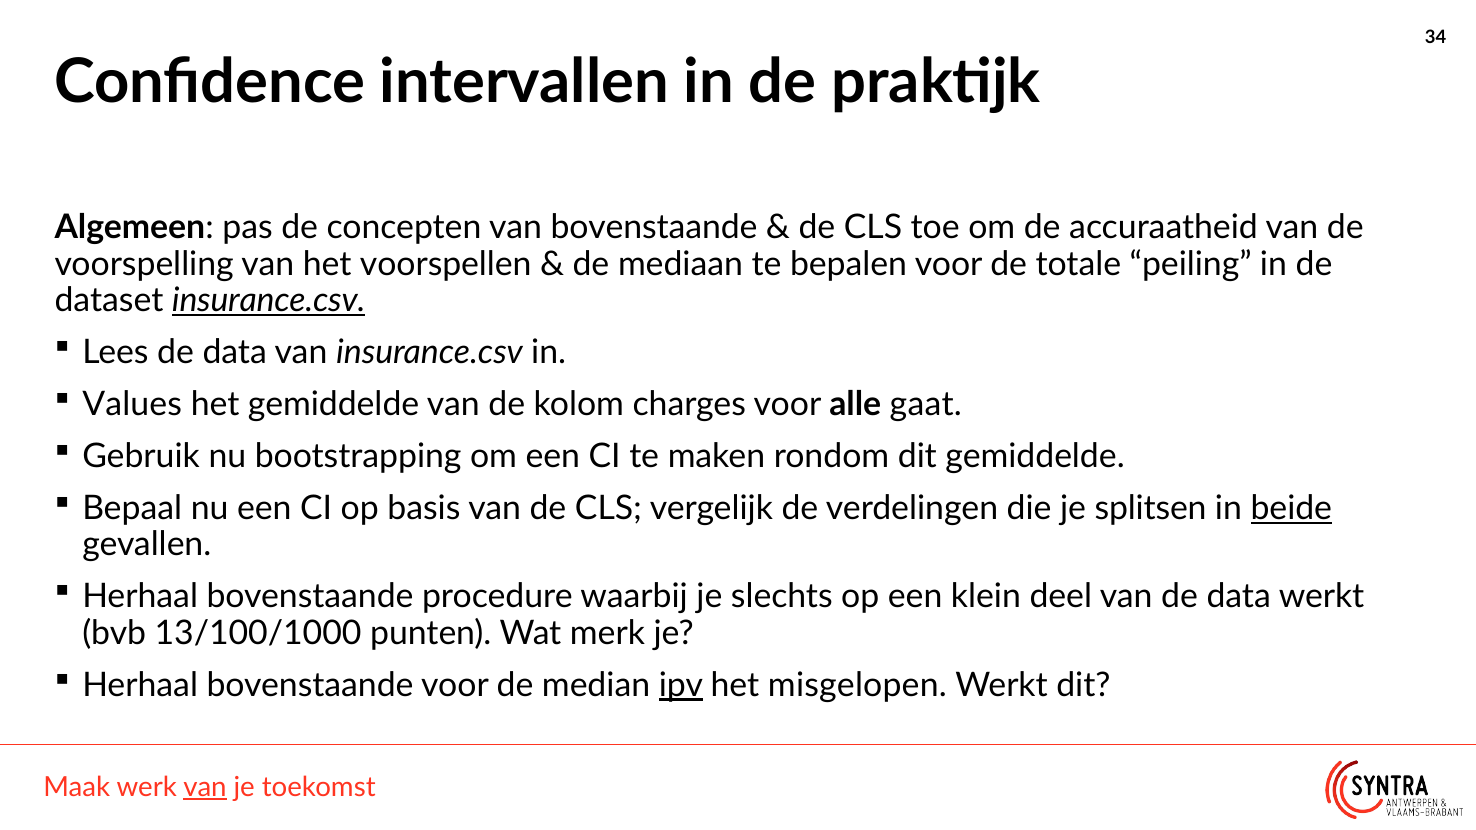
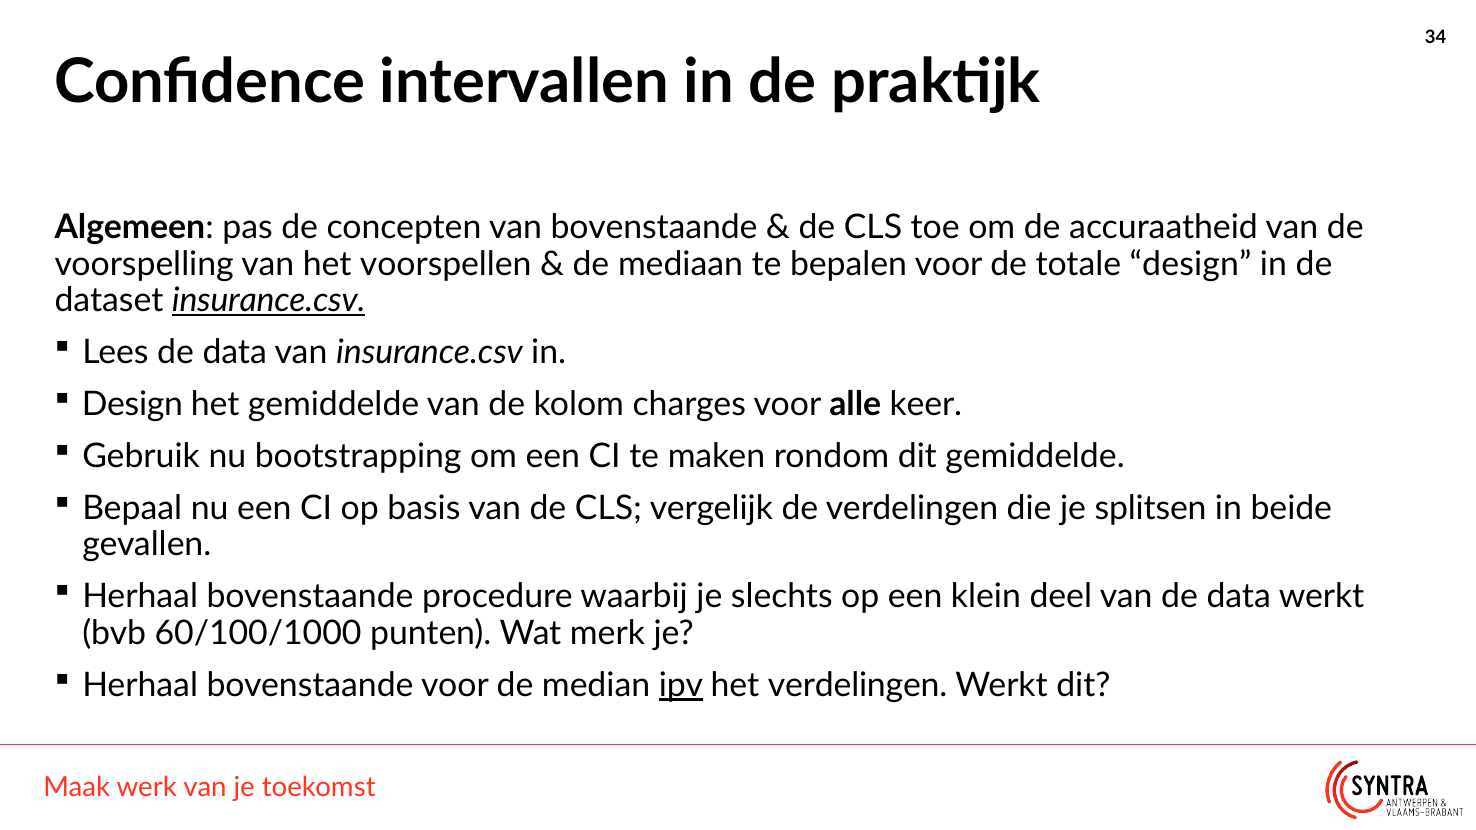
totale peiling: peiling -> design (1191, 264)
Values: Values -> Design (132, 404)
gaat: gaat -> keer (926, 404)
beide underline: present -> none (1291, 508)
13/100/1000: 13/100/1000 -> 60/100/1000 (258, 633)
het misgelopen: misgelopen -> verdelingen (858, 685)
van underline: present -> none (205, 787)
